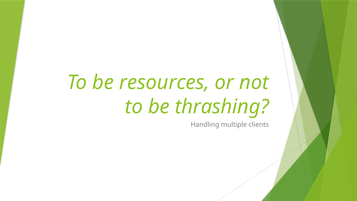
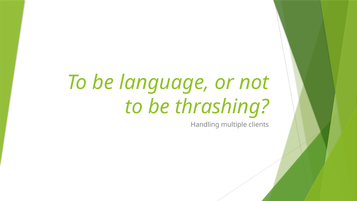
resources: resources -> language (164, 83)
